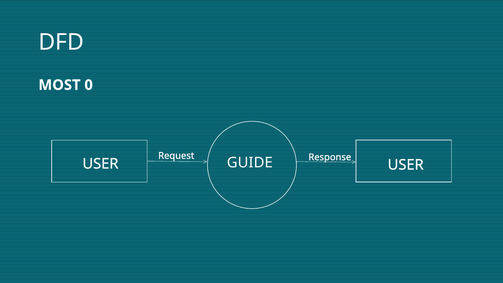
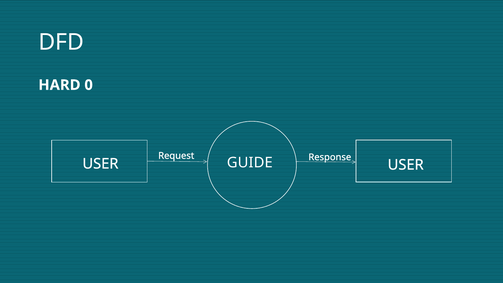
MOST: MOST -> HARD (59, 85)
